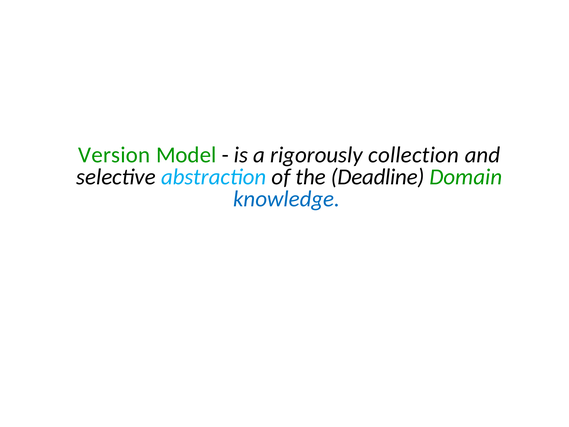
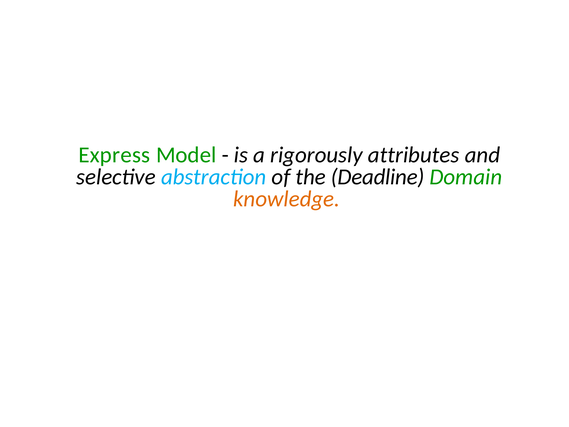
Version: Version -> Express (114, 155)
collection: collection -> attributes (414, 155)
knowledge colour: blue -> orange (287, 199)
